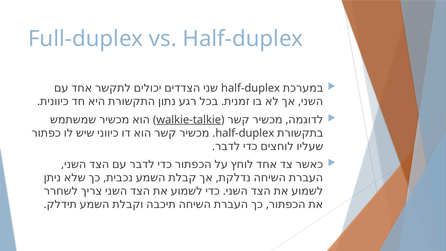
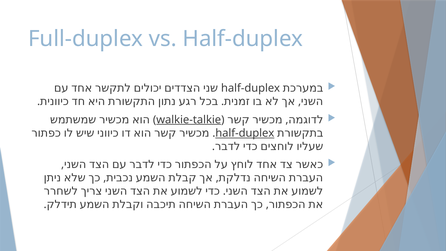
half-duplex underline: none -> present (245, 133)
